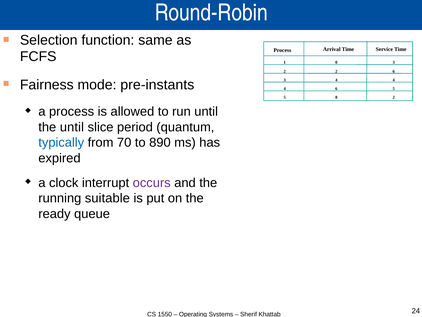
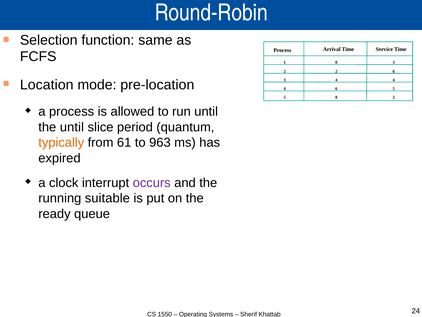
Fairness: Fairness -> Location (47, 85)
pre-instants: pre-instants -> pre-location (157, 85)
typically colour: blue -> orange (61, 142)
70: 70 -> 61 (124, 142)
890: 890 -> 963 (160, 142)
